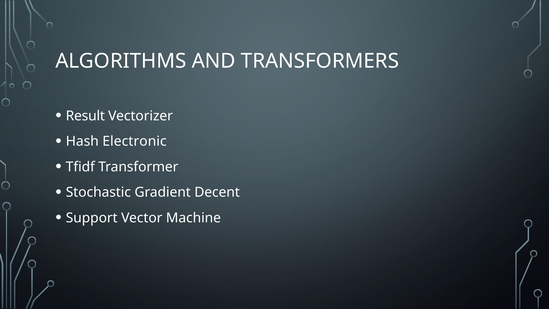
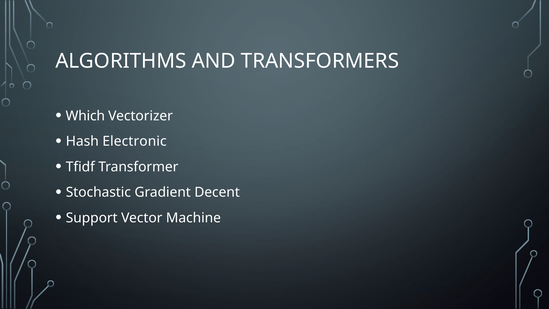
Result: Result -> Which (85, 116)
